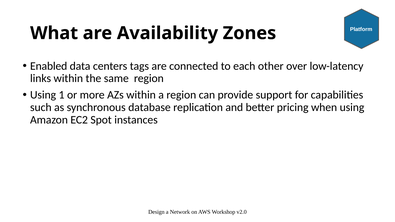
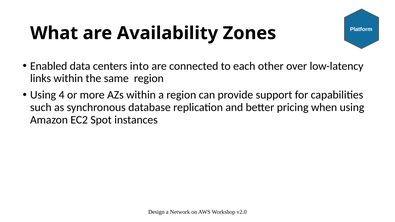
tags: tags -> into (139, 66)
1: 1 -> 4 (62, 95)
